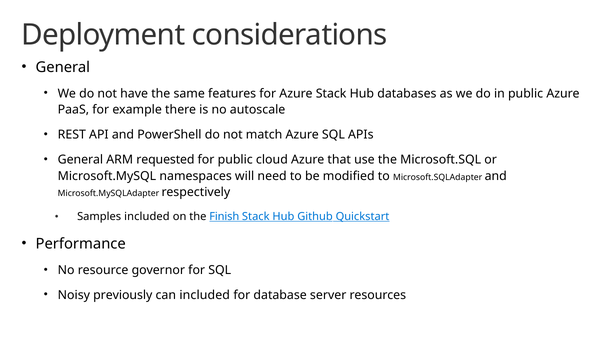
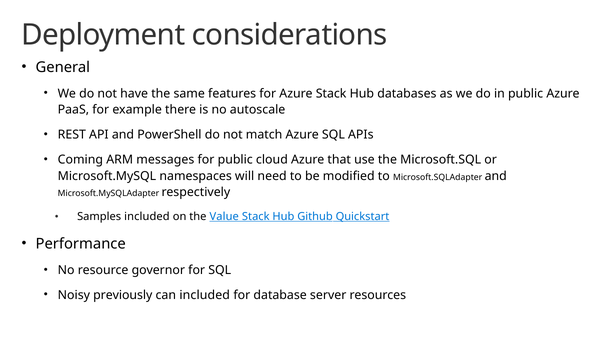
General: General -> Coming (80, 160)
requested: requested -> messages (165, 160)
Finish: Finish -> Value (224, 216)
